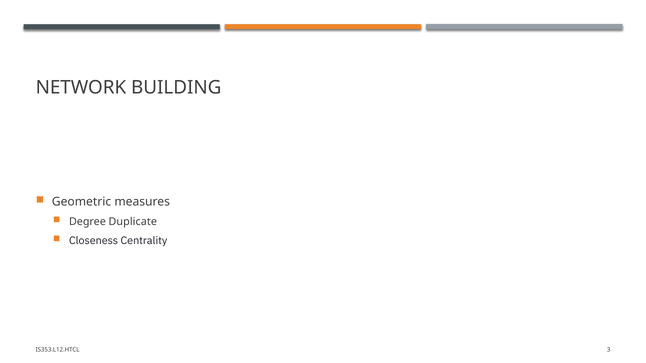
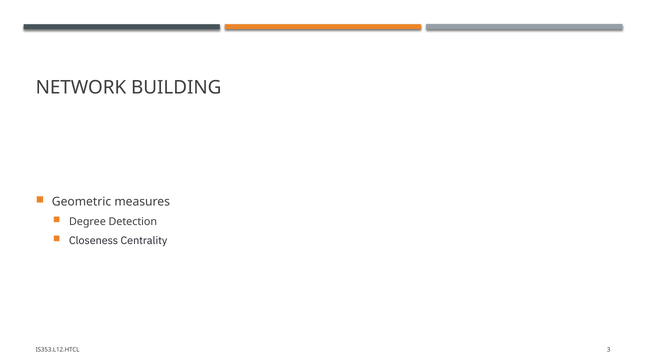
Duplicate: Duplicate -> Detection (133, 222)
